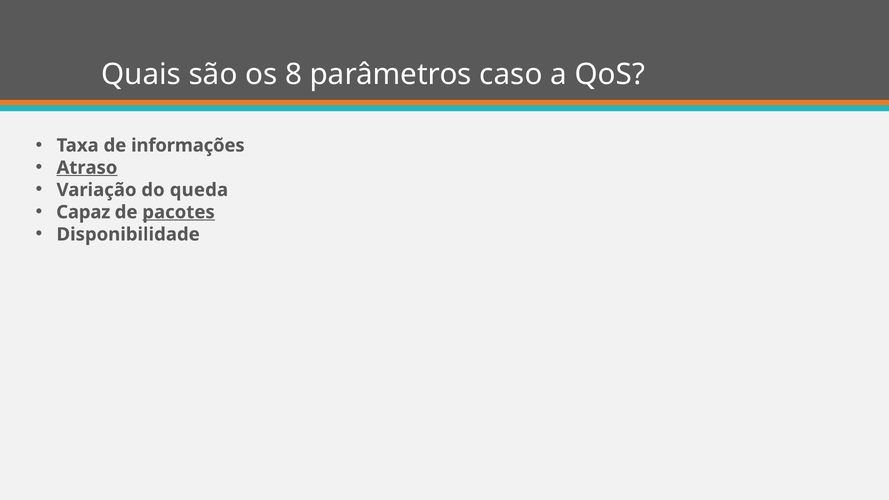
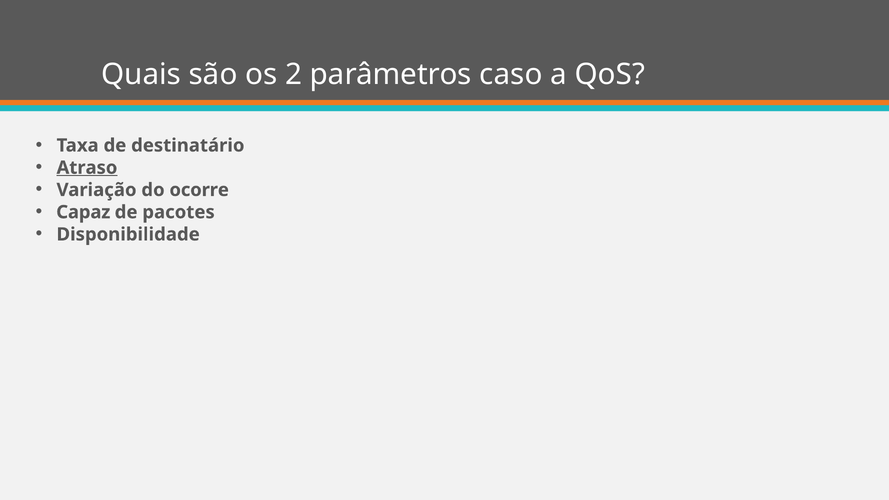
8: 8 -> 2 (294, 75)
informações: informações -> destinatário (188, 145)
queda: queda -> ocorre (199, 190)
pacotes underline: present -> none (179, 212)
